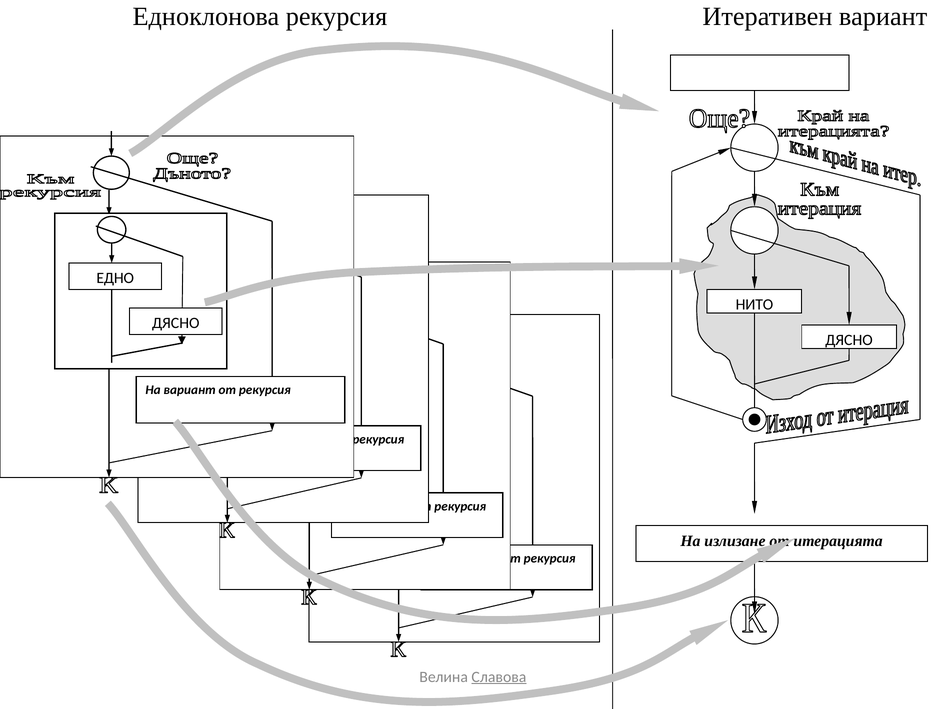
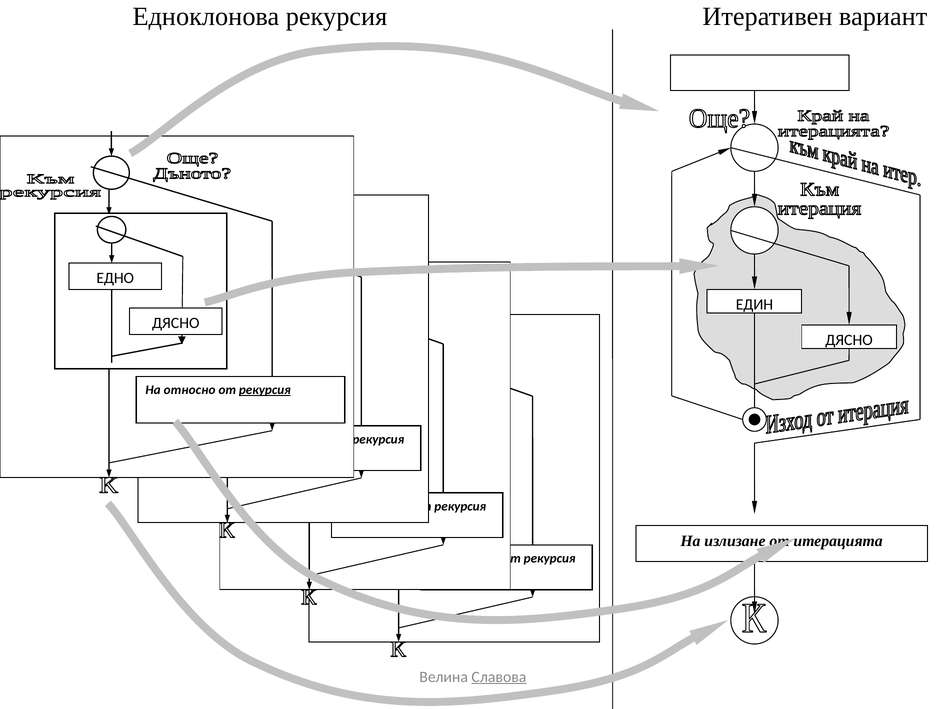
НИТО: НИТО -> ЕДИН (754, 305)
На вариант: вариант -> относно (190, 390)
рекурсия underline: none -> present (265, 390)
